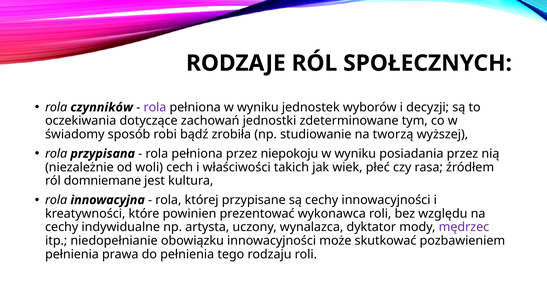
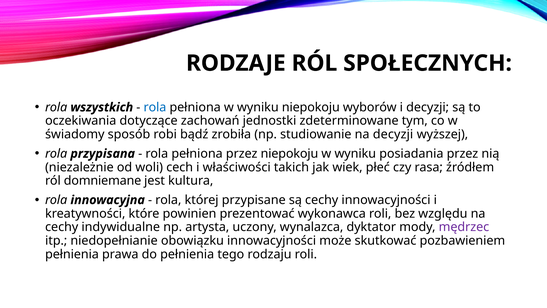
czynników: czynników -> wszystkich (102, 107)
rola colour: purple -> blue (155, 107)
wyniku jednostek: jednostek -> niepokoju (311, 107)
na tworzą: tworzą -> decyzji (393, 134)
